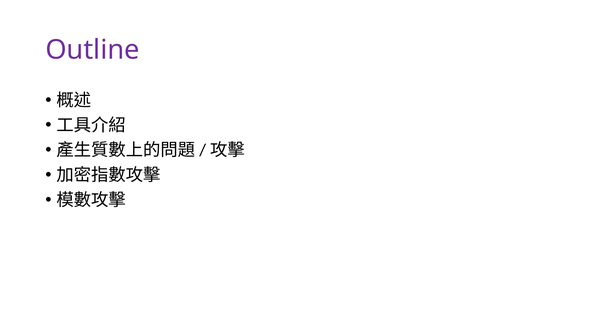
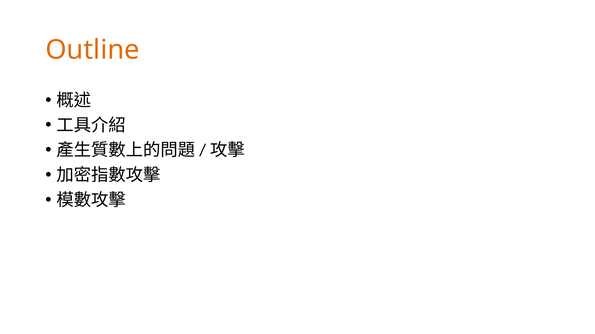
Outline colour: purple -> orange (92, 50)
